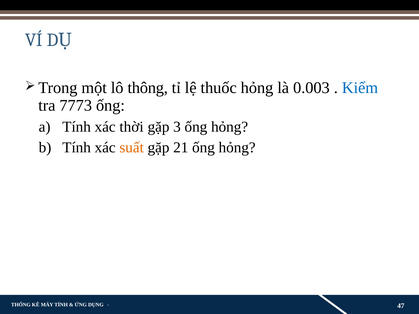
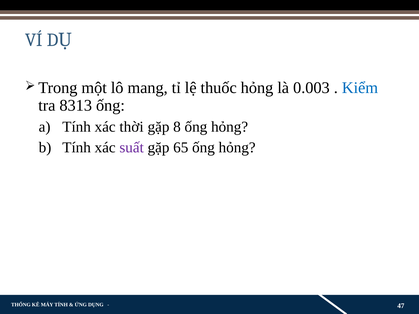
thông: thông -> mang (148, 88)
7773: 7773 -> 8313 (76, 106)
3: 3 -> 8 (177, 127)
suất colour: orange -> purple (132, 148)
21: 21 -> 65 (181, 148)
